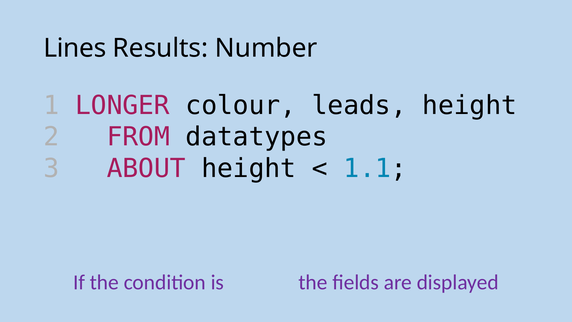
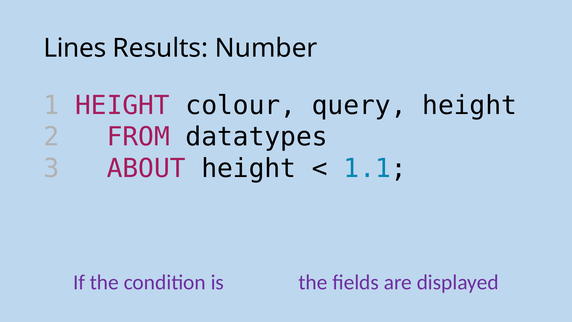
1 LONGER: LONGER -> HEIGHT (122, 105)
leads: leads -> query (359, 105)
